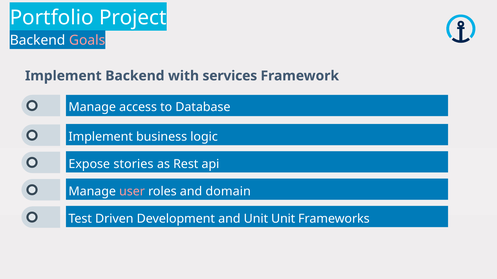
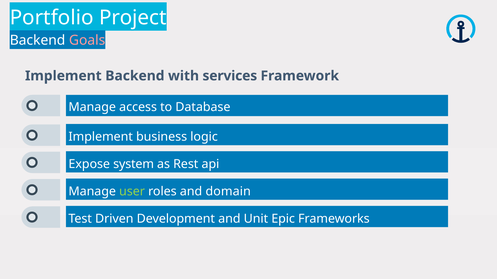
stories: stories -> system (134, 164)
user colour: pink -> light green (132, 192)
Unit Unit: Unit -> Epic (283, 219)
